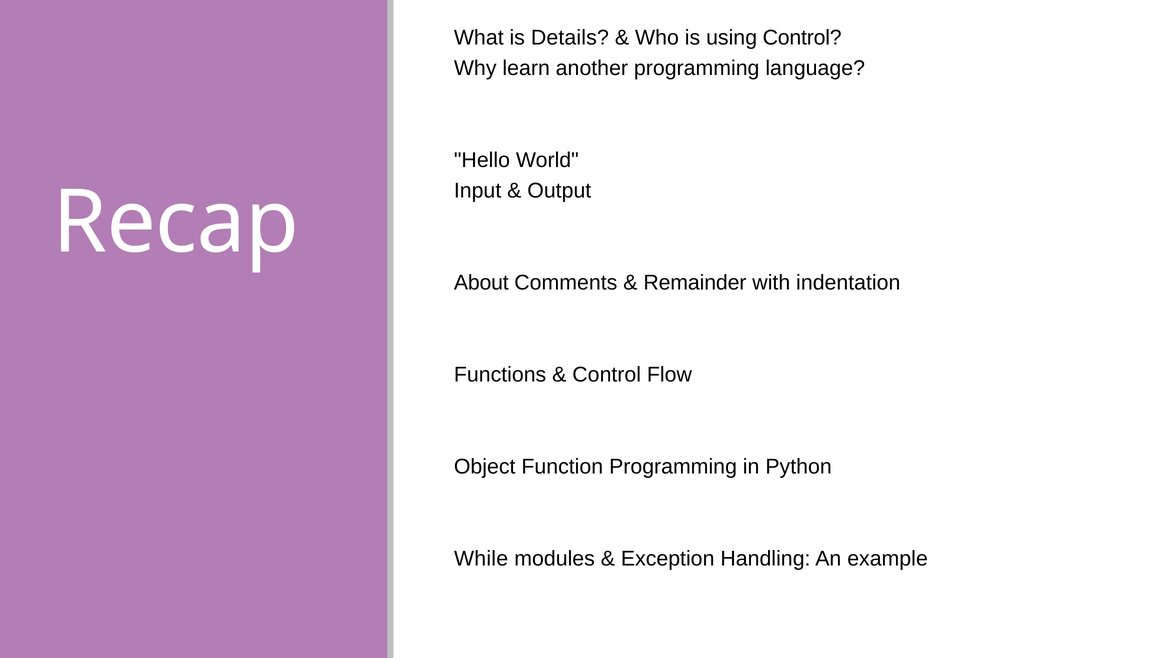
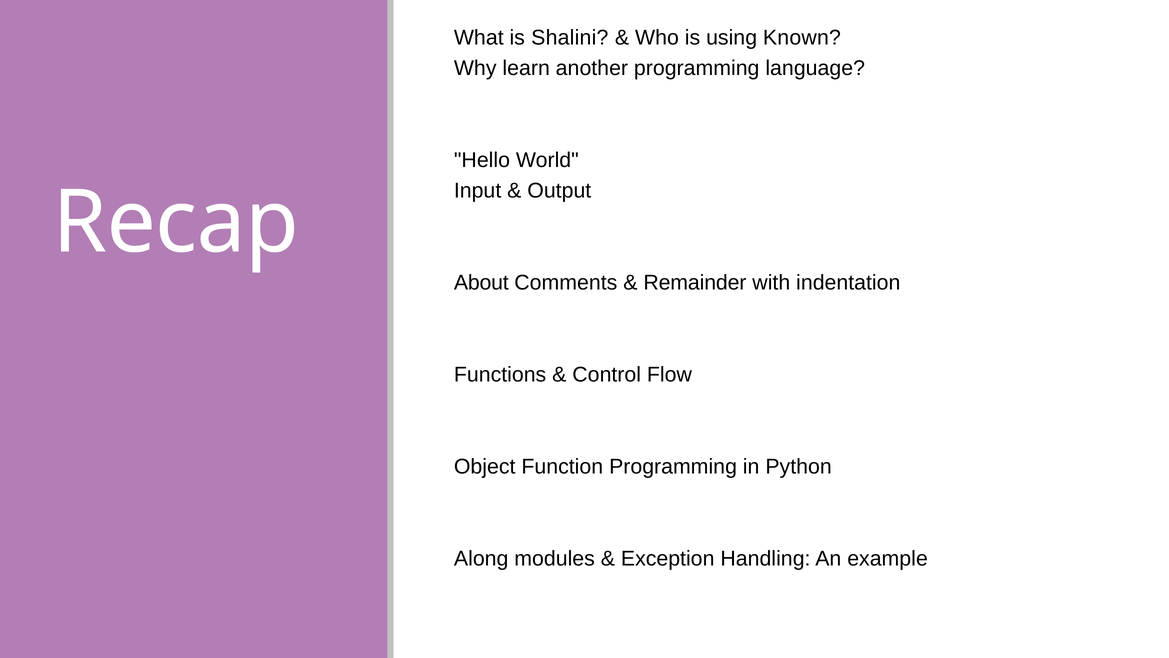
Details: Details -> Shalini (570, 37)
using Control: Control -> Known (802, 37)
While: While -> Along (481, 559)
